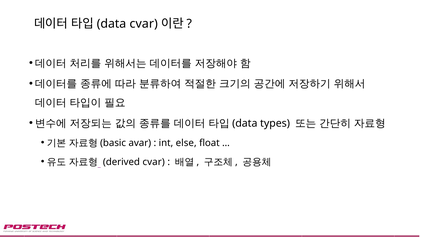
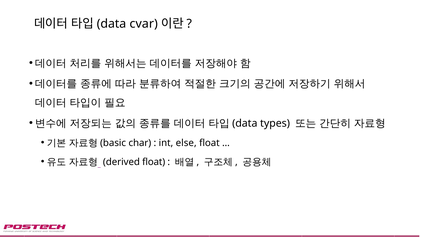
avar: avar -> char (140, 143)
derived cvar: cvar -> float (154, 162)
